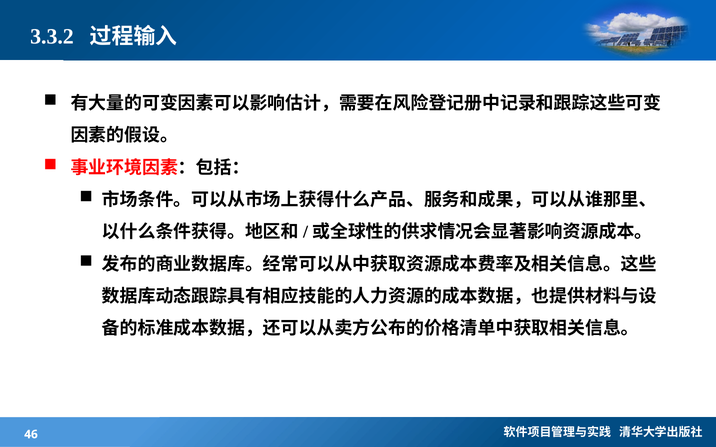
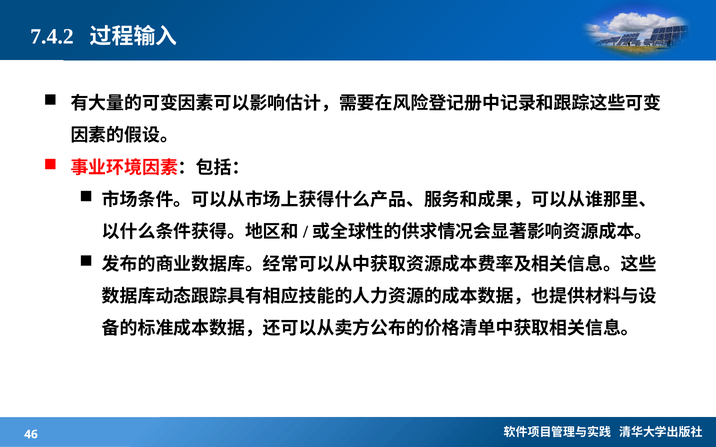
3.3.2: 3.3.2 -> 7.4.2 (52, 36)
